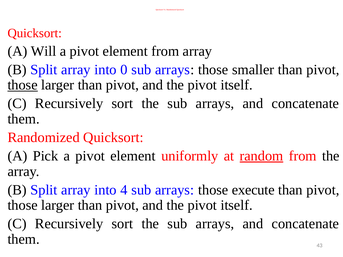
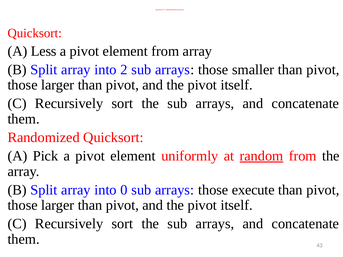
Will: Will -> Less (44, 51)
0: 0 -> 2 (124, 70)
those underline: present -> none (23, 85)
4: 4 -> 0 (124, 190)
